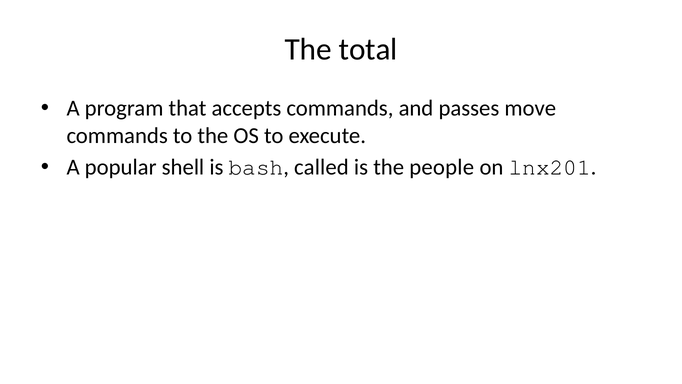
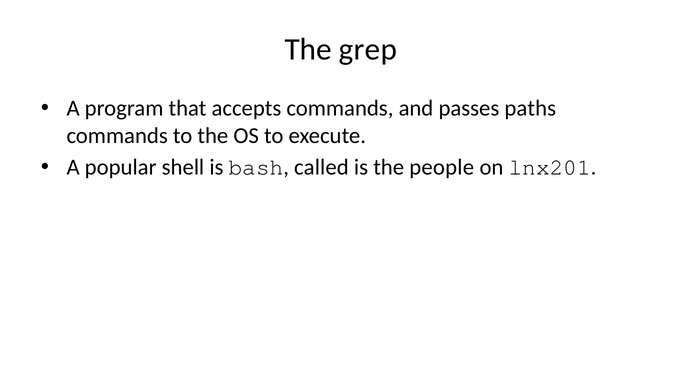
total: total -> grep (368, 49)
move: move -> paths (530, 108)
